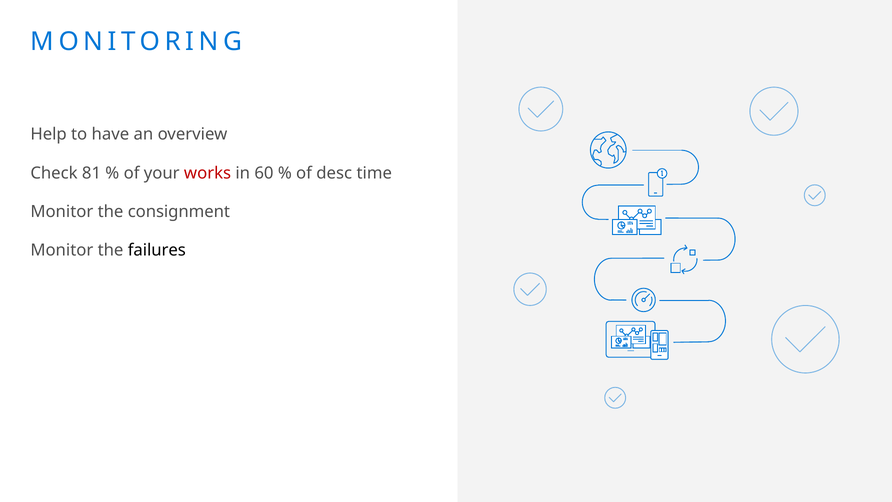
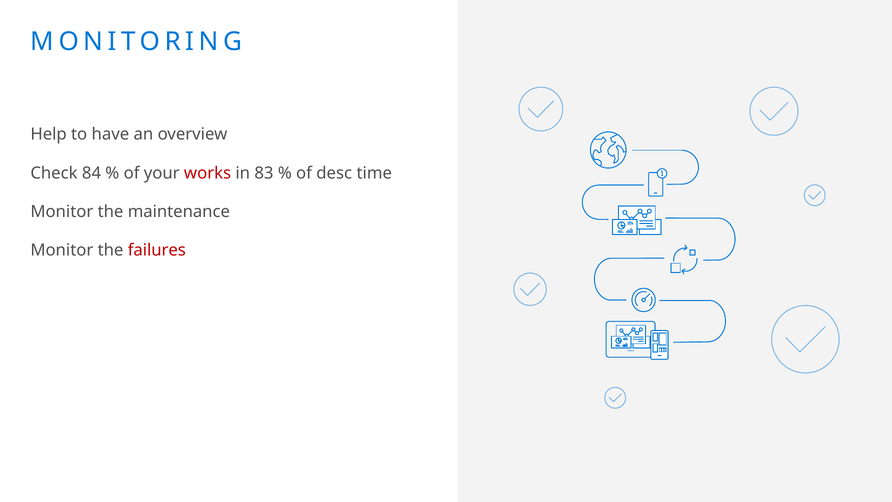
81: 81 -> 84 (92, 173)
60: 60 -> 83 (264, 173)
consignment: consignment -> maintenance (179, 212)
failures colour: black -> red (157, 250)
